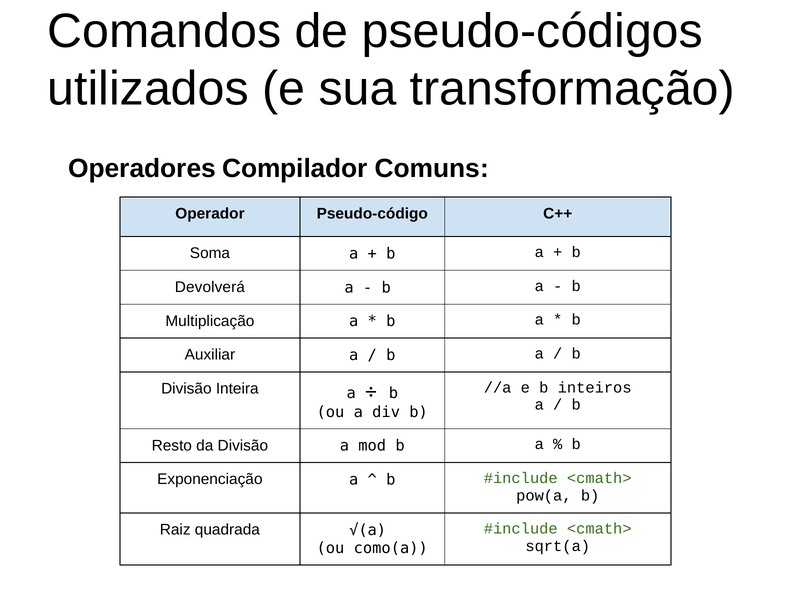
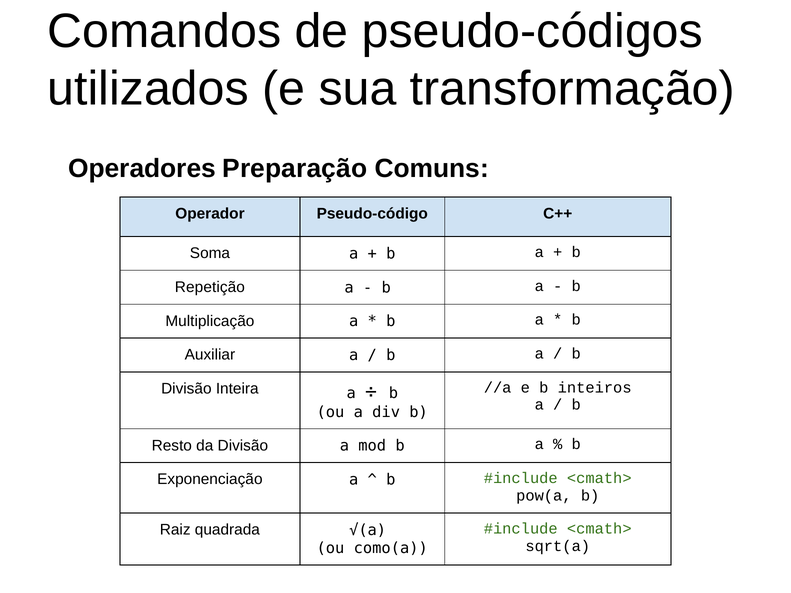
Compilador: Compilador -> Preparação (295, 169)
Devolverá: Devolverá -> Repetição (210, 287)
